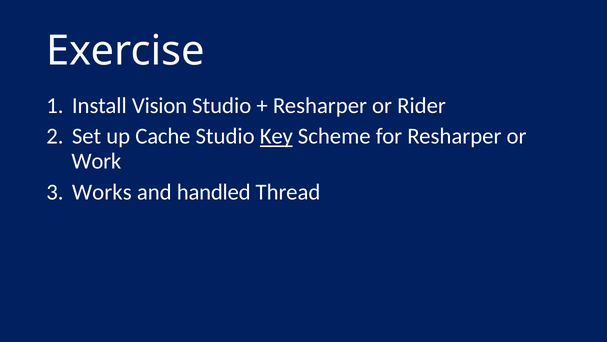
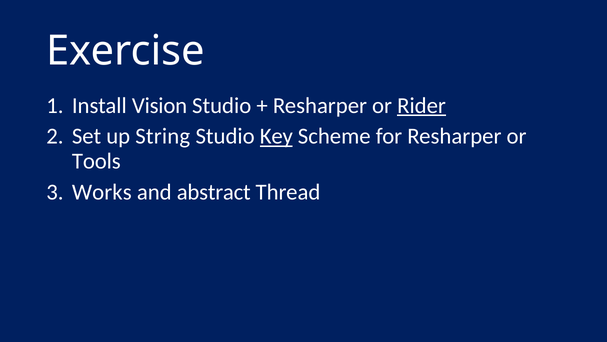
Rider underline: none -> present (422, 105)
Cache: Cache -> String (163, 136)
Work: Work -> Tools (96, 161)
handled: handled -> abstract (214, 192)
